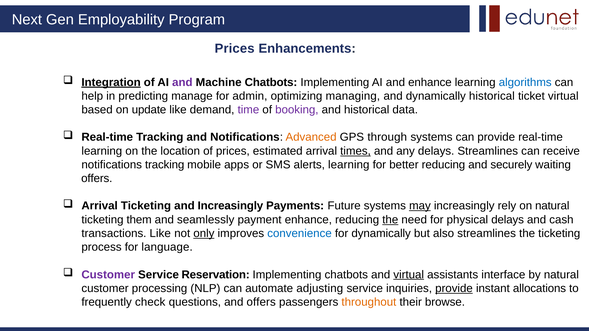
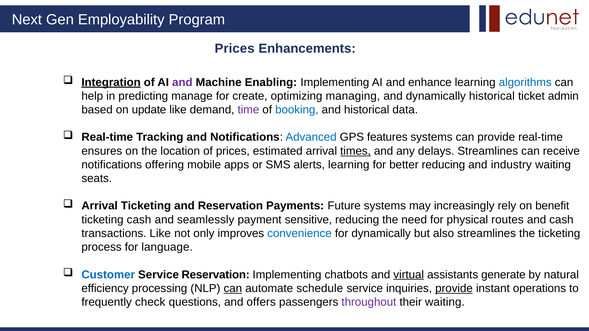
Machine Chatbots: Chatbots -> Enabling (271, 82)
admin: admin -> create (250, 96)
ticket virtual: virtual -> admin (563, 96)
booking colour: purple -> blue (297, 110)
Advanced colour: orange -> blue (311, 137)
through: through -> features (387, 137)
learning: learning -> ensures (102, 151)
notifications tracking: tracking -> offering (165, 165)
securely: securely -> industry (511, 165)
offers: offers -> seats (97, 179)
and Increasingly: Increasingly -> Reservation (230, 206)
may underline: present -> none (420, 206)
on natural: natural -> benefit (552, 206)
ticketing them: them -> cash (139, 220)
payment enhance: enhance -> sensitive (308, 220)
the underline: present -> none (390, 220)
physical delays: delays -> routes (508, 220)
only underline: present -> none (204, 234)
Customer colour: purple -> blue (108, 275)
interface: interface -> generate (503, 275)
customer: customer -> efficiency (105, 289)
can underline: none -> present (233, 289)
adjusting: adjusting -> schedule (320, 289)
allocations: allocations -> operations (539, 289)
throughout colour: orange -> purple (369, 302)
their browse: browse -> waiting (445, 302)
